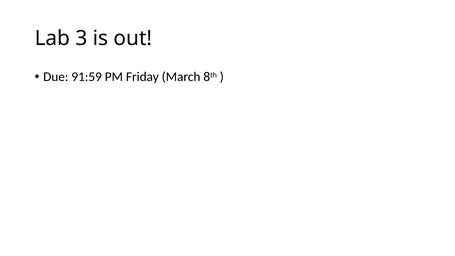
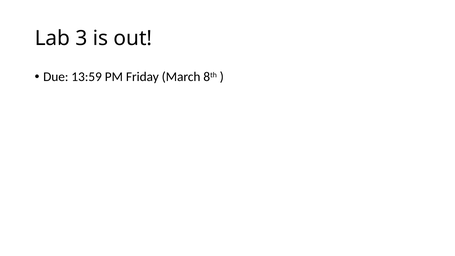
91:59: 91:59 -> 13:59 (87, 77)
